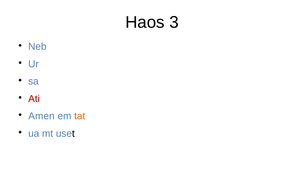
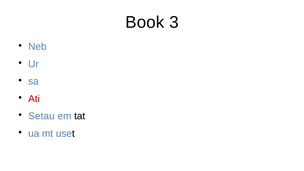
Haos: Haos -> Book (145, 22)
Amen: Amen -> Setau (41, 116)
tat colour: orange -> black (80, 116)
